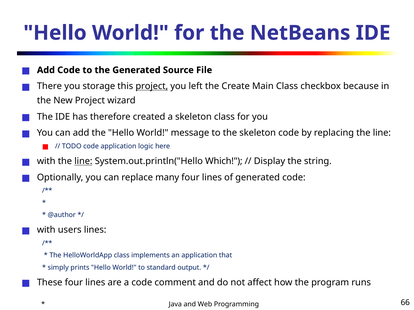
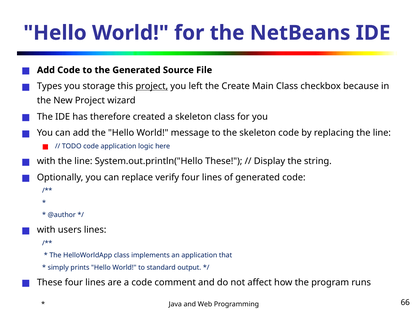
There: There -> Types (49, 86)
line underline: present -> none (83, 161)
System.out.println("Hello Which: Which -> These (224, 161)
many: many -> verify (167, 178)
